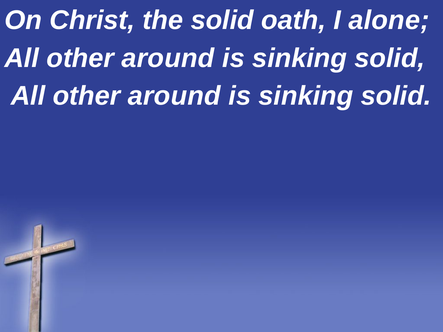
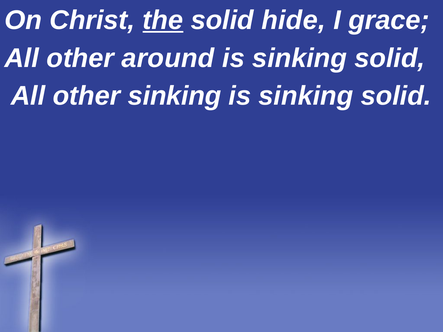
the underline: none -> present (163, 20)
oath: oath -> hide (293, 20)
alone: alone -> grace (389, 20)
around: around -> sinking (175, 96)
